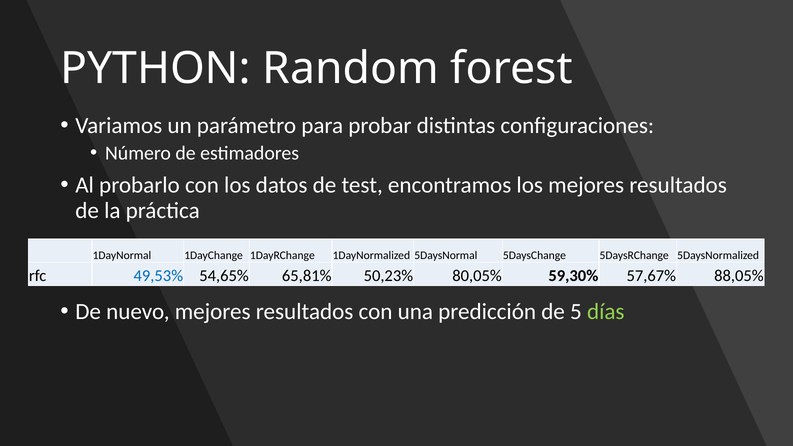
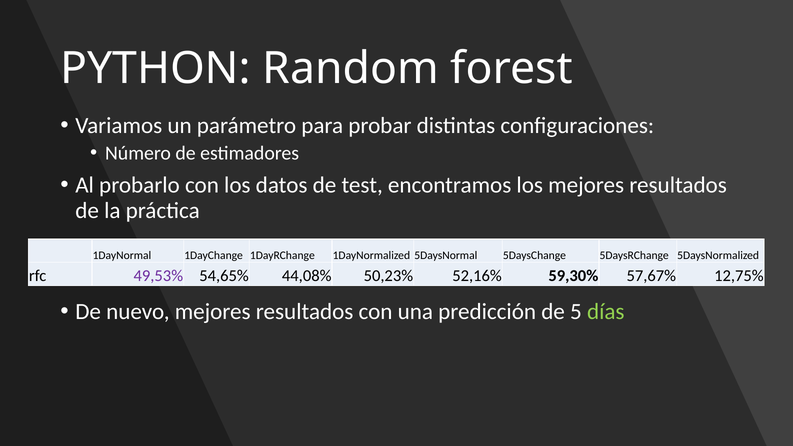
49,53% colour: blue -> purple (158, 276)
65,81%: 65,81% -> 44,08% (307, 276)
80,05%: 80,05% -> 52,16% (477, 276)
88,05%: 88,05% -> 12,75% (739, 276)
